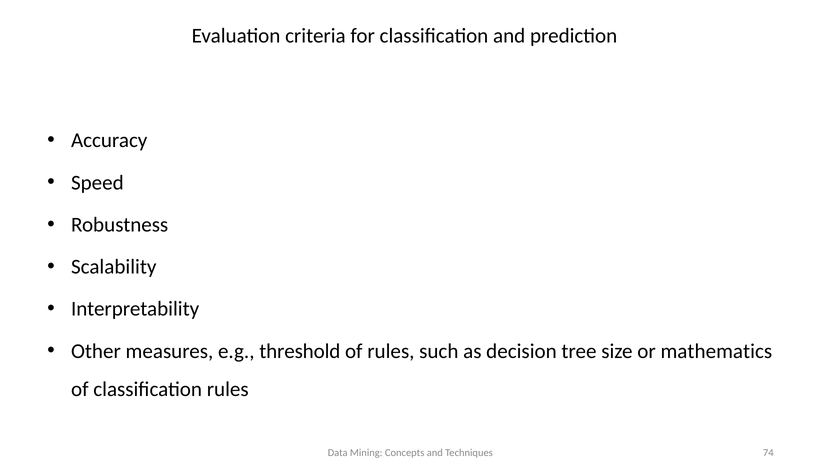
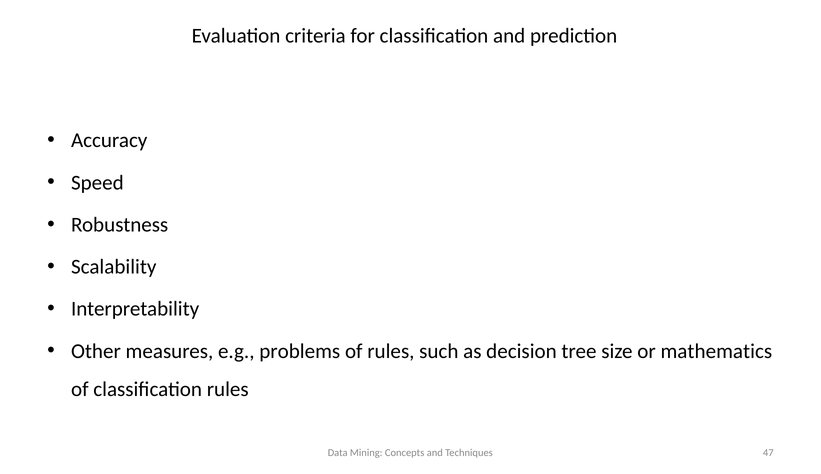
threshold: threshold -> problems (300, 351)
74: 74 -> 47 (768, 452)
